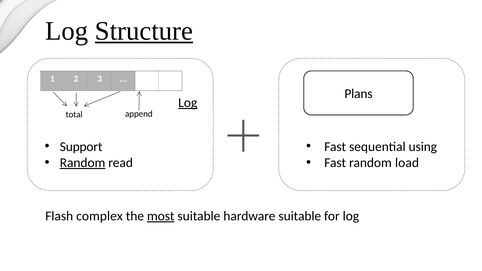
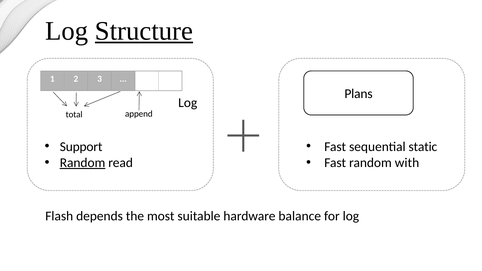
Log underline: present -> none (188, 103)
using: using -> static (423, 147)
load: load -> with (407, 163)
complex: complex -> depends (100, 216)
most underline: present -> none (161, 216)
hardware suitable: suitable -> balance (300, 216)
